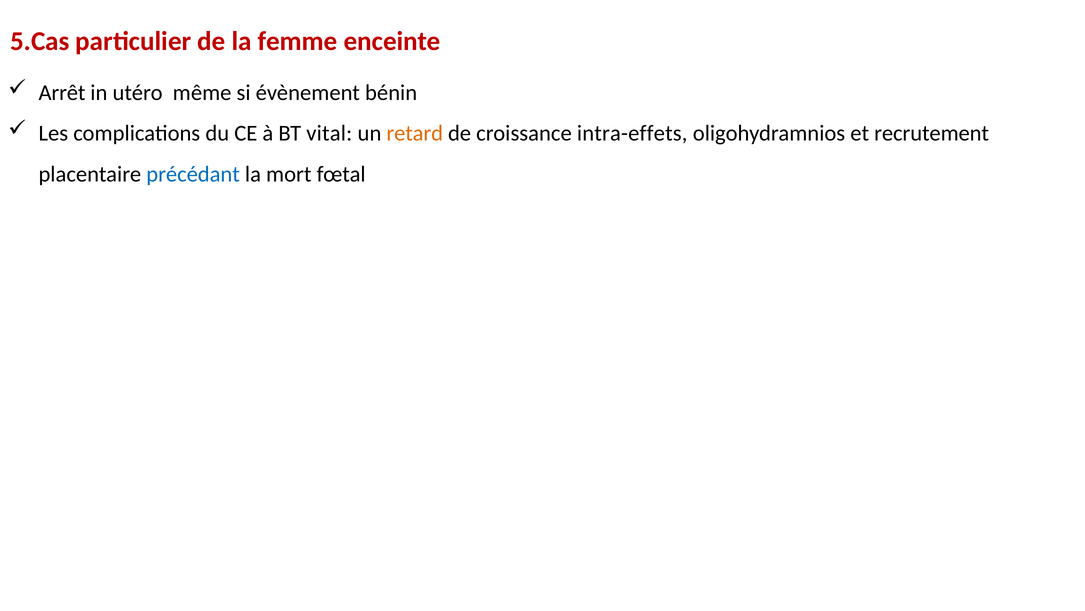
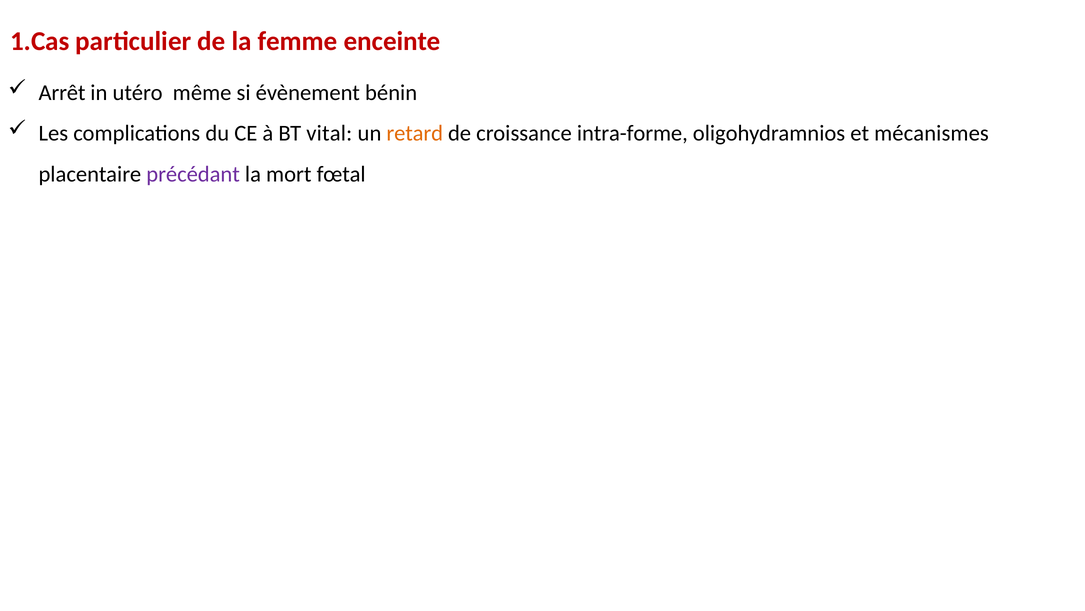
5.Cas: 5.Cas -> 1.Cas (40, 41)
intra-effets: intra-effets -> intra-forme (632, 133)
recrutement: recrutement -> mécanismes (931, 133)
précédant colour: blue -> purple (193, 174)
